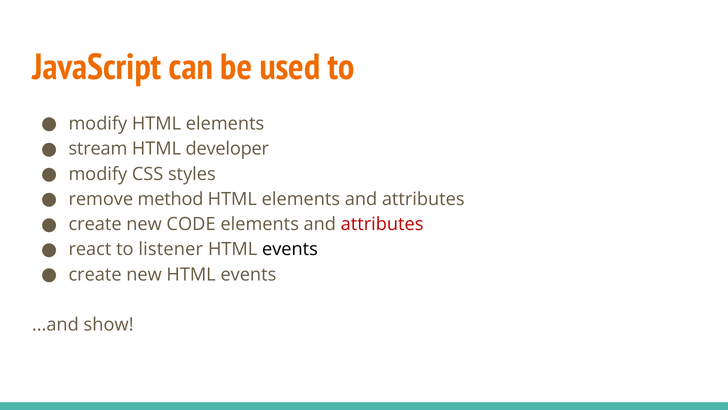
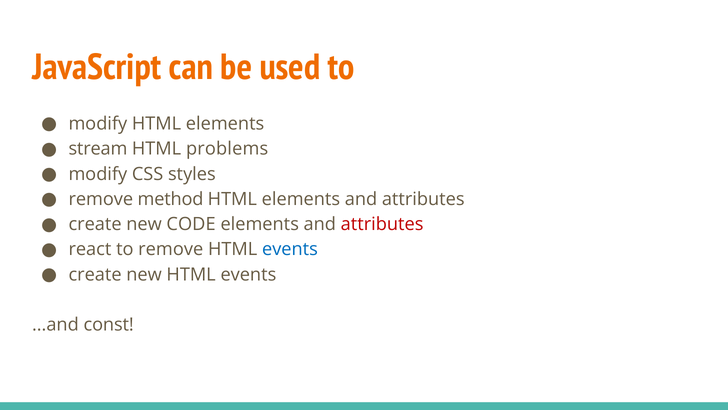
developer: developer -> problems (227, 149)
to listener: listener -> remove (171, 249)
events colour: black -> blue (290, 249)
show: show -> const (109, 324)
